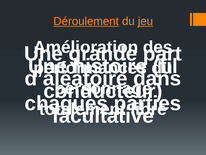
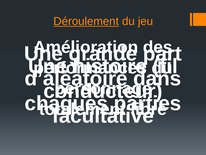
jeu underline: present -> none (146, 21)
